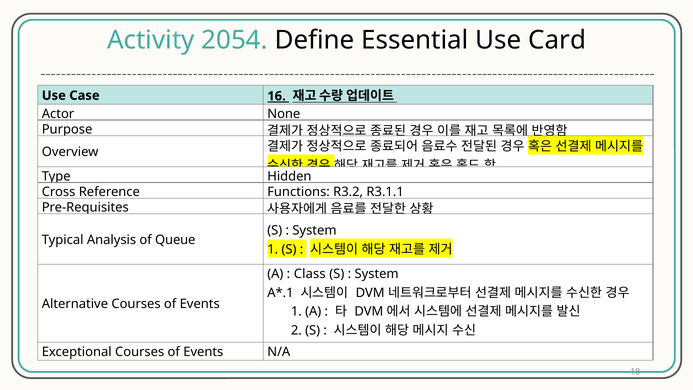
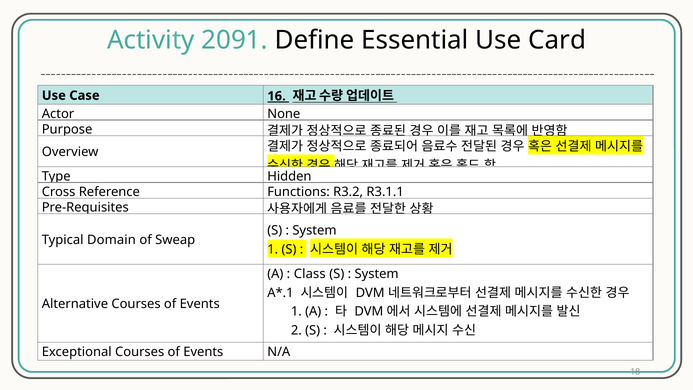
2054: 2054 -> 2091 (235, 40)
Analysis: Analysis -> Domain (111, 240)
Queue: Queue -> Sweap (175, 240)
